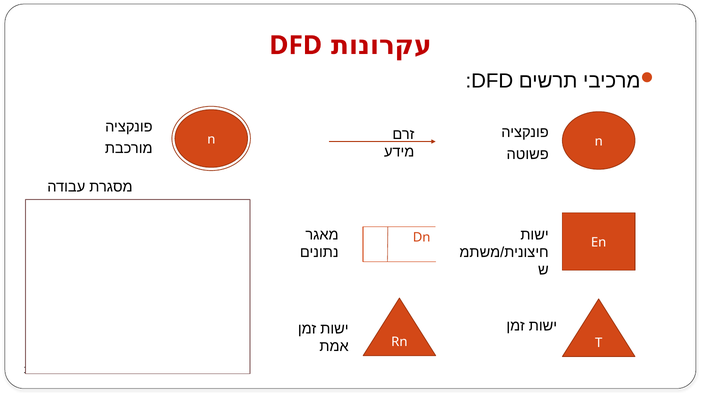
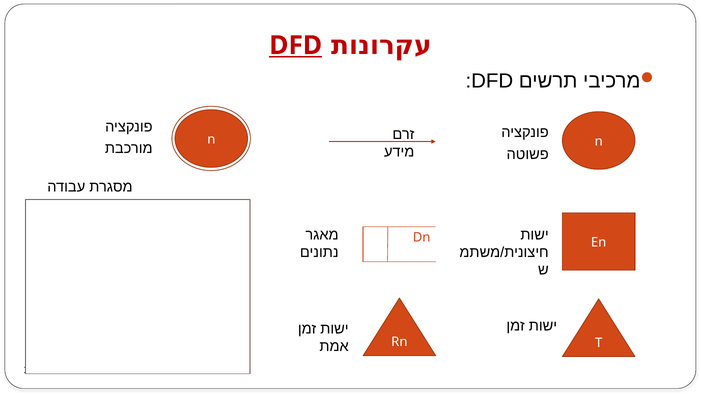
DFD underline: none -> present (296, 45)
